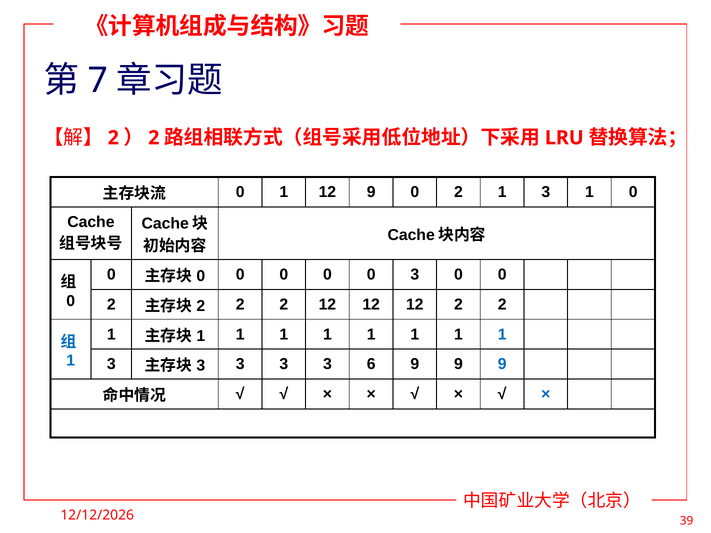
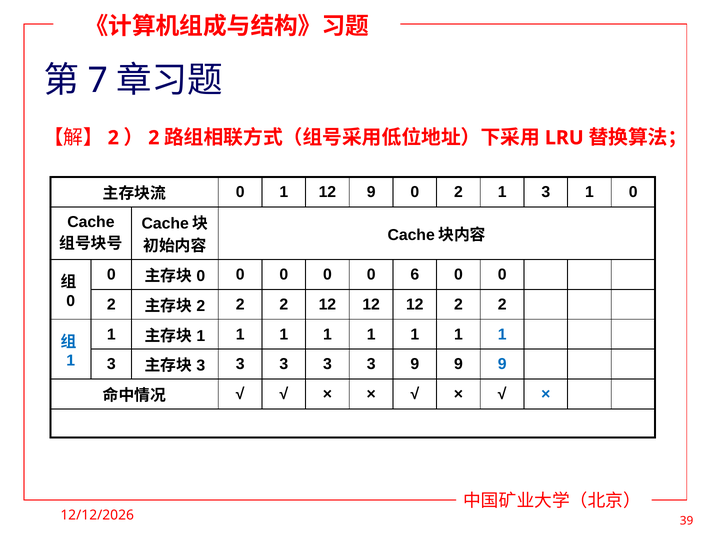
0 3: 3 -> 6 (415, 275)
6: 6 -> 3 (371, 364)
